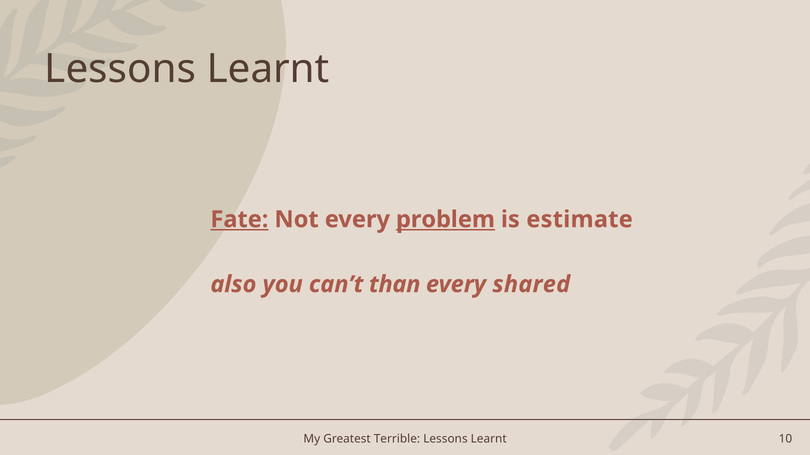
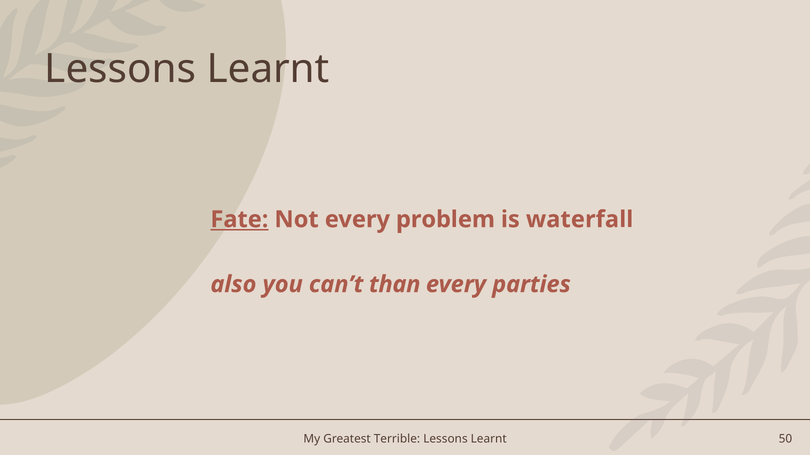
problem underline: present -> none (445, 220)
estimate: estimate -> waterfall (580, 220)
shared: shared -> parties (531, 285)
10: 10 -> 50 (785, 440)
